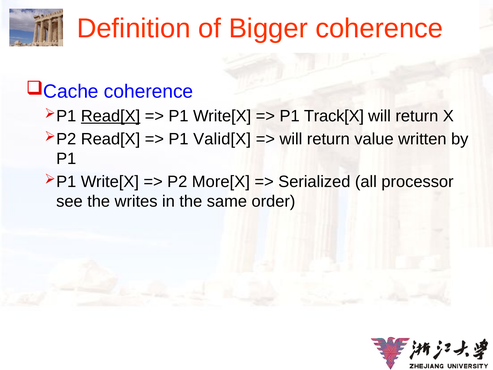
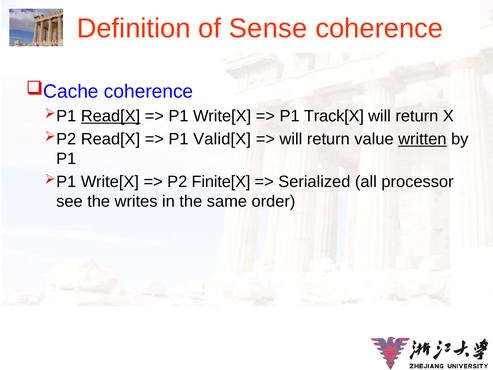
Bigger: Bigger -> Sense (268, 28)
written underline: none -> present (422, 139)
More[X: More[X -> Finite[X (221, 182)
